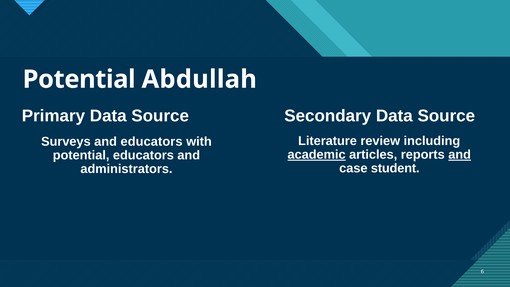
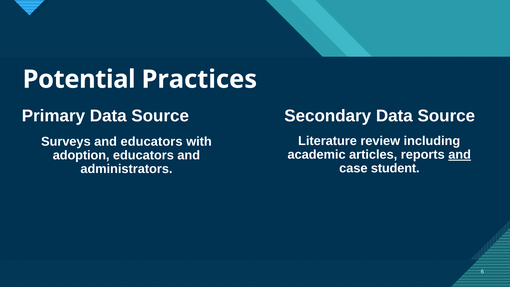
Abdullah: Abdullah -> Practices (199, 79)
academic underline: present -> none (317, 155)
potential: potential -> adoption (81, 155)
